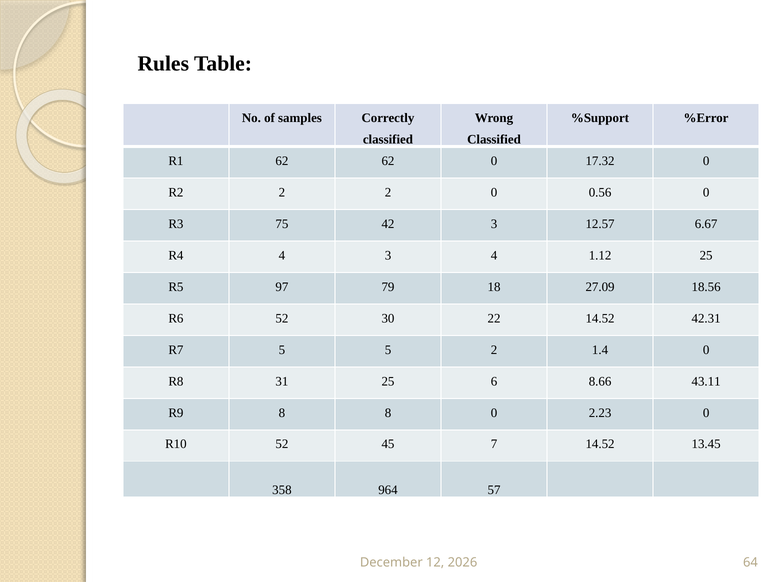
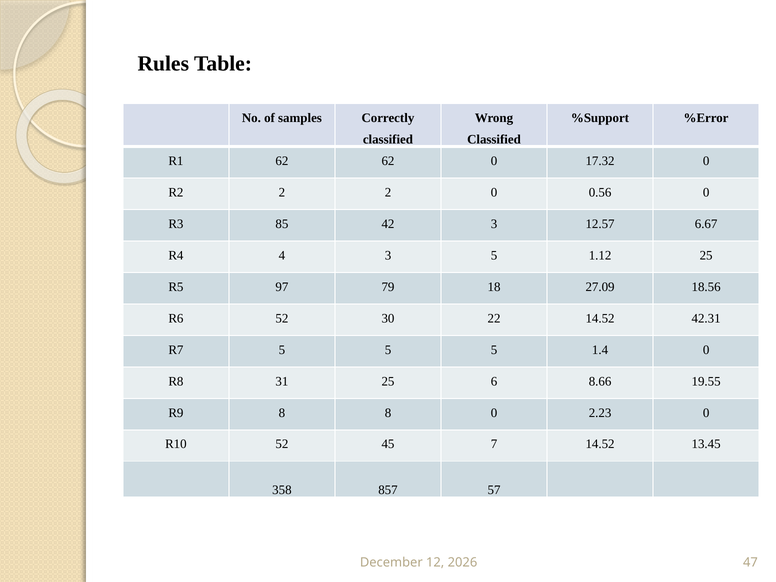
75: 75 -> 85 (282, 224)
3 4: 4 -> 5 (494, 255)
5 5 2: 2 -> 5 (494, 350)
43.11: 43.11 -> 19.55 (706, 381)
964: 964 -> 857 (388, 490)
64: 64 -> 47 (750, 563)
